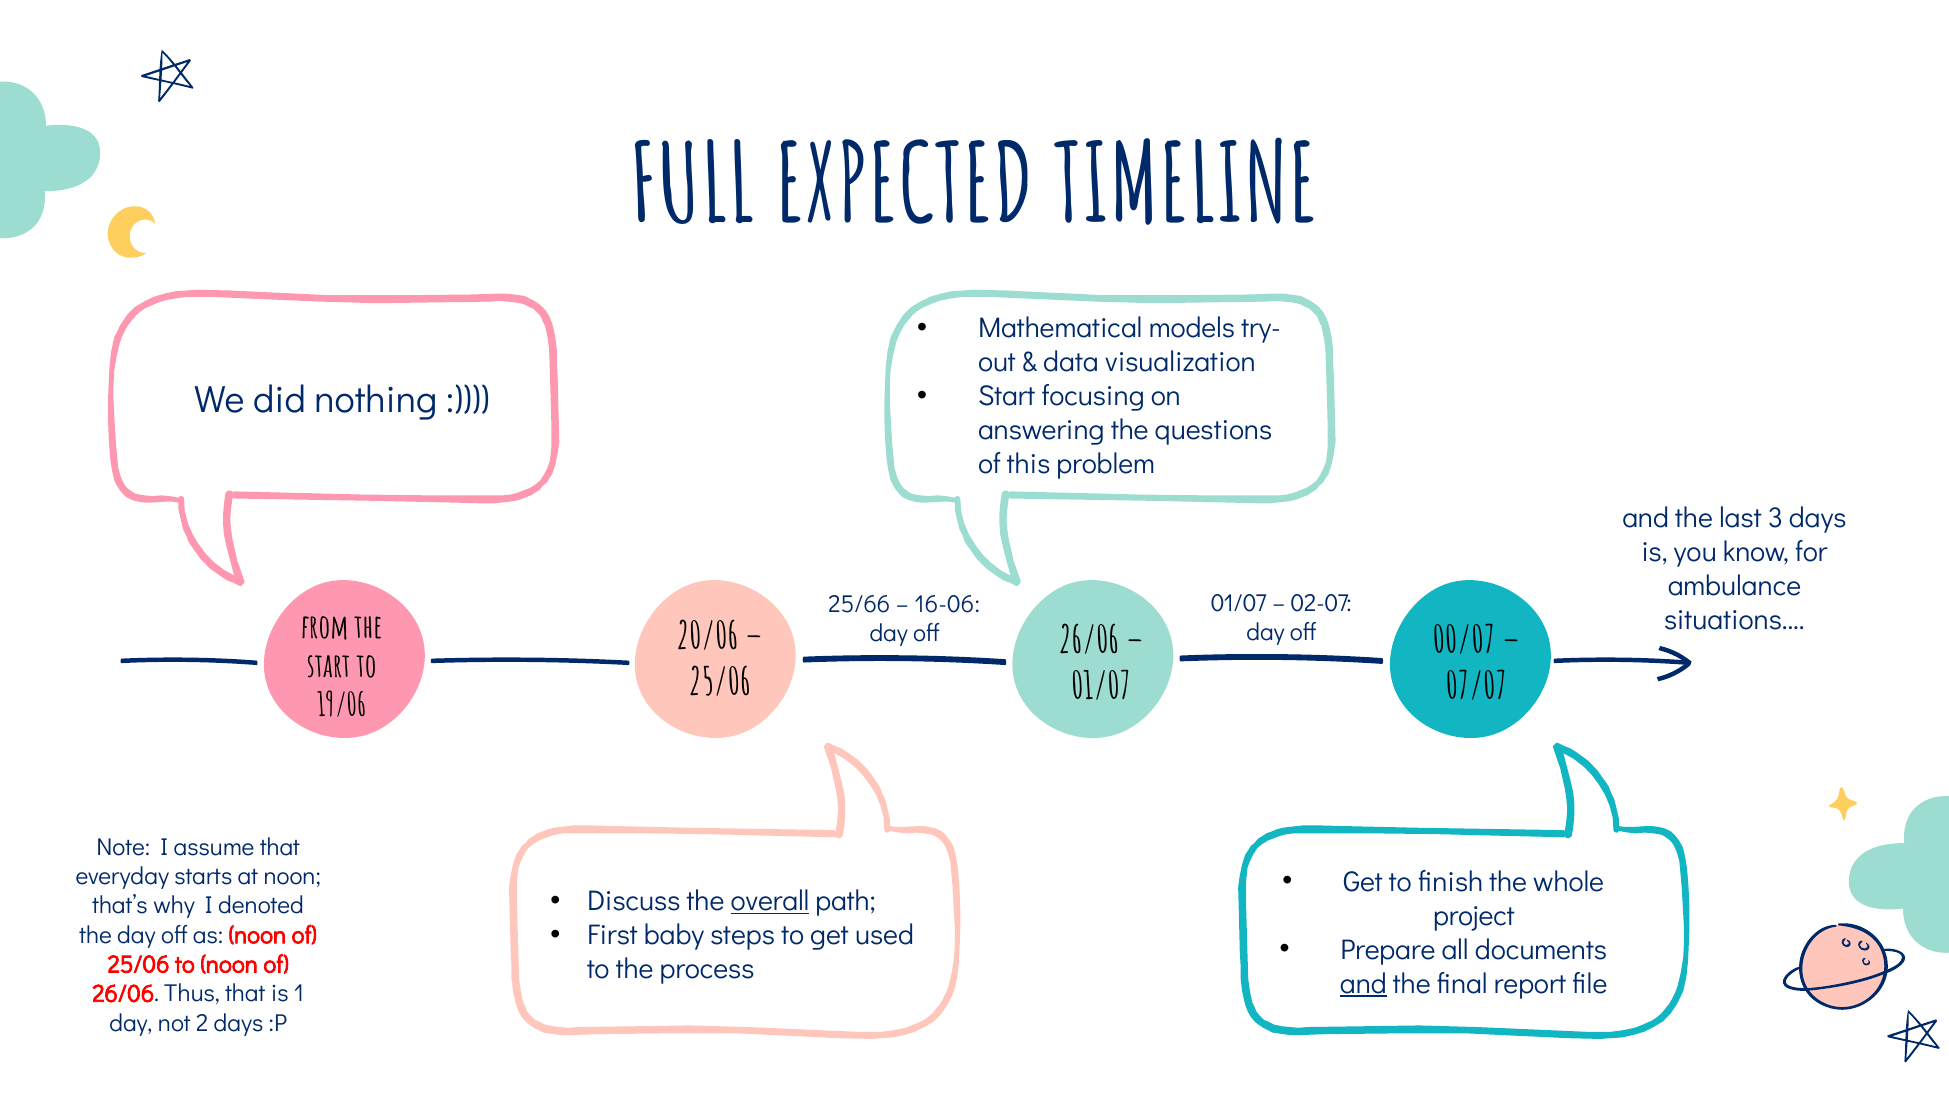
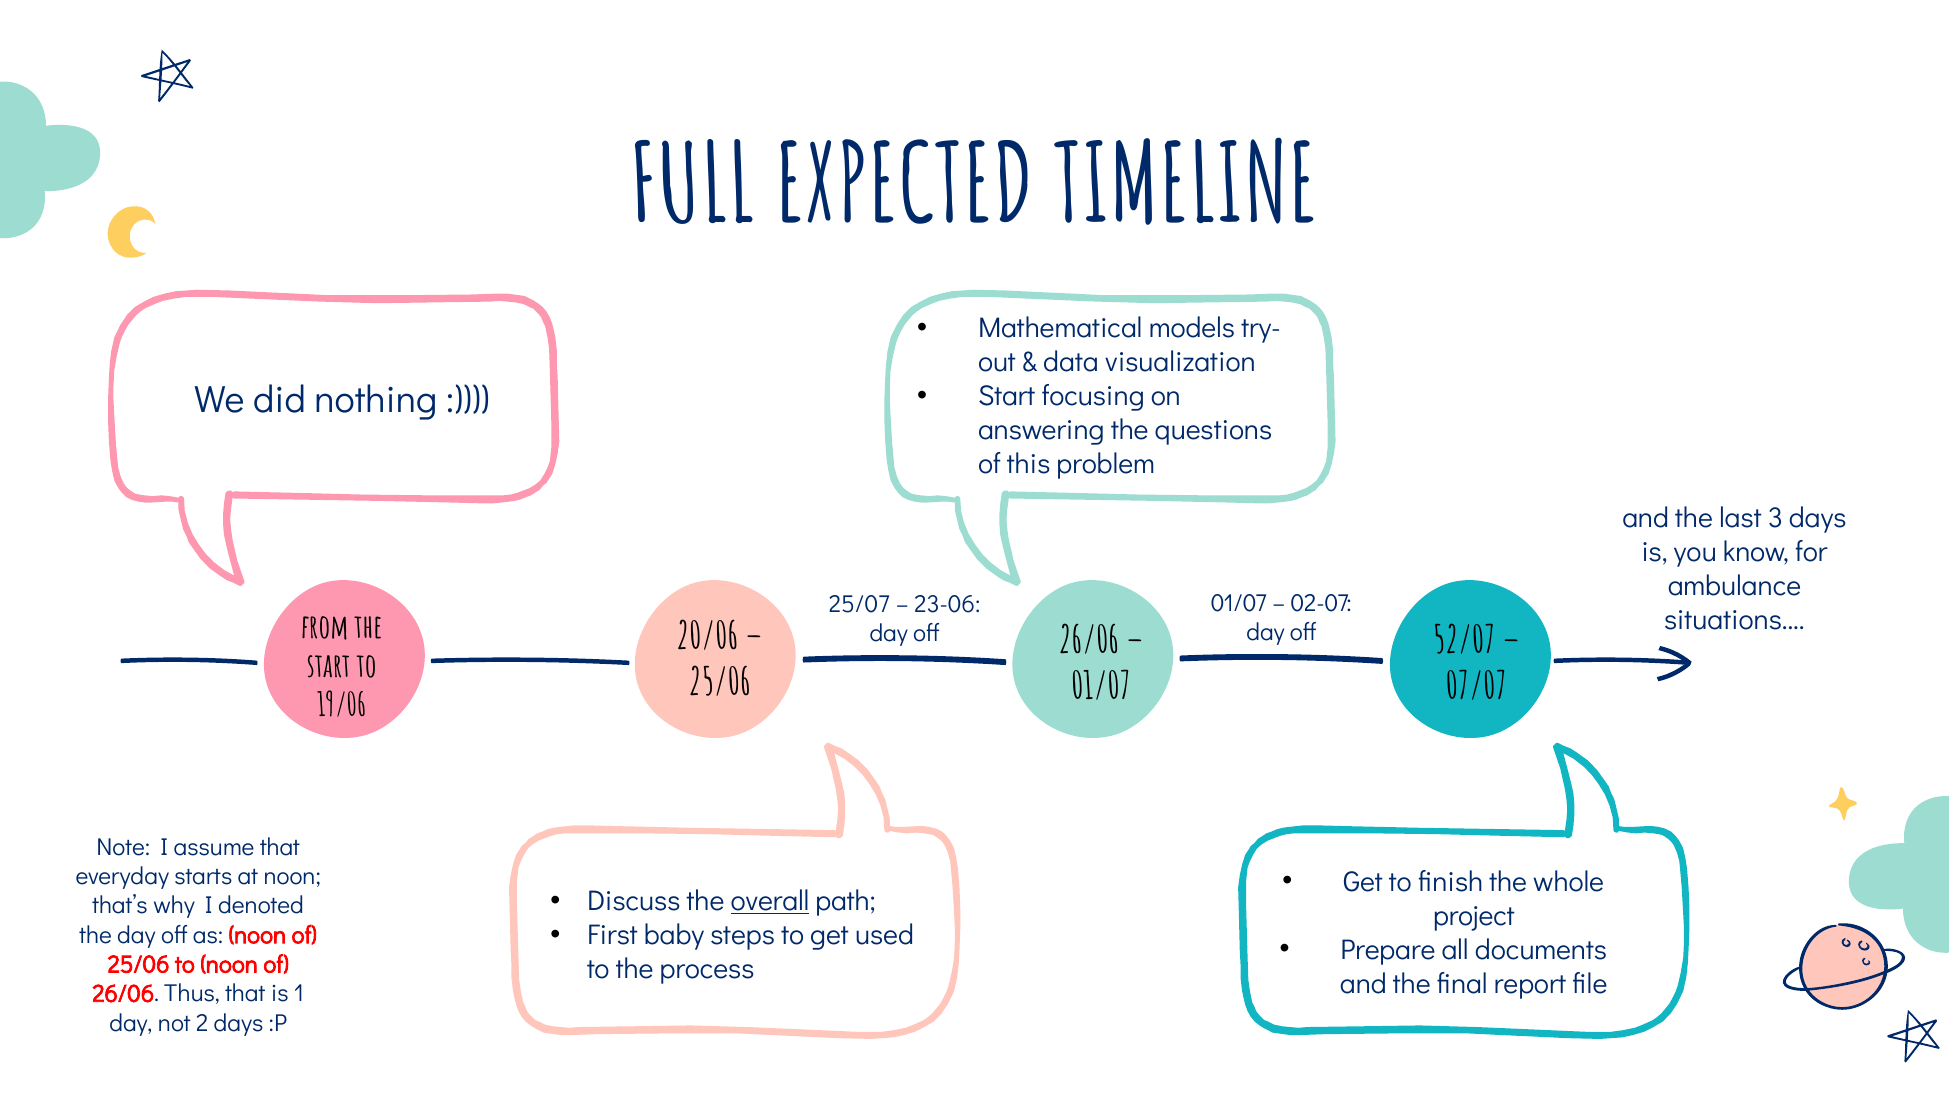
25/66: 25/66 -> 25/07 (859, 605)
16-06: 16-06 -> 23-06 (947, 605)
00/07: 00/07 -> 52/07 (1464, 641)
and underline: present -> none (1363, 984)
